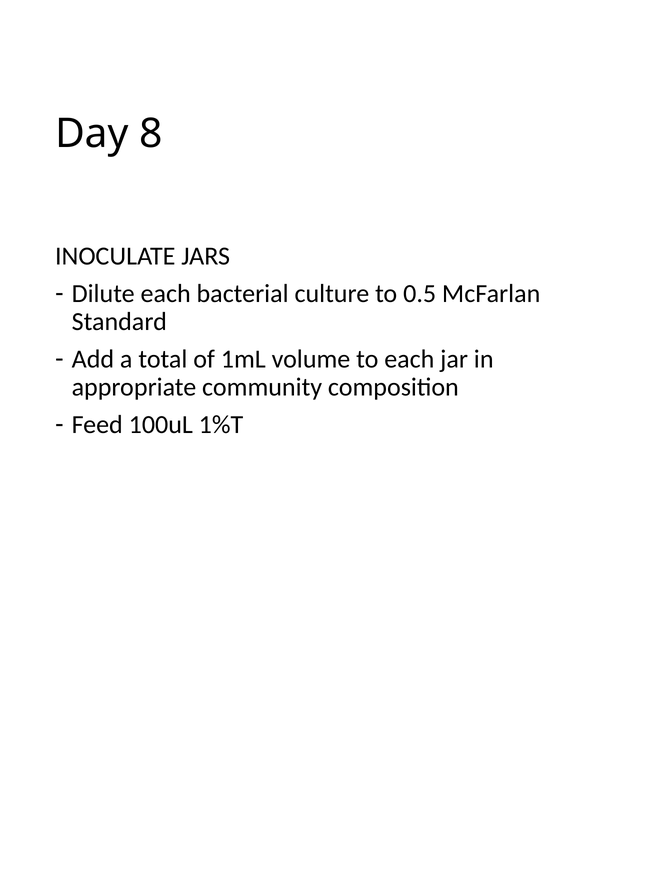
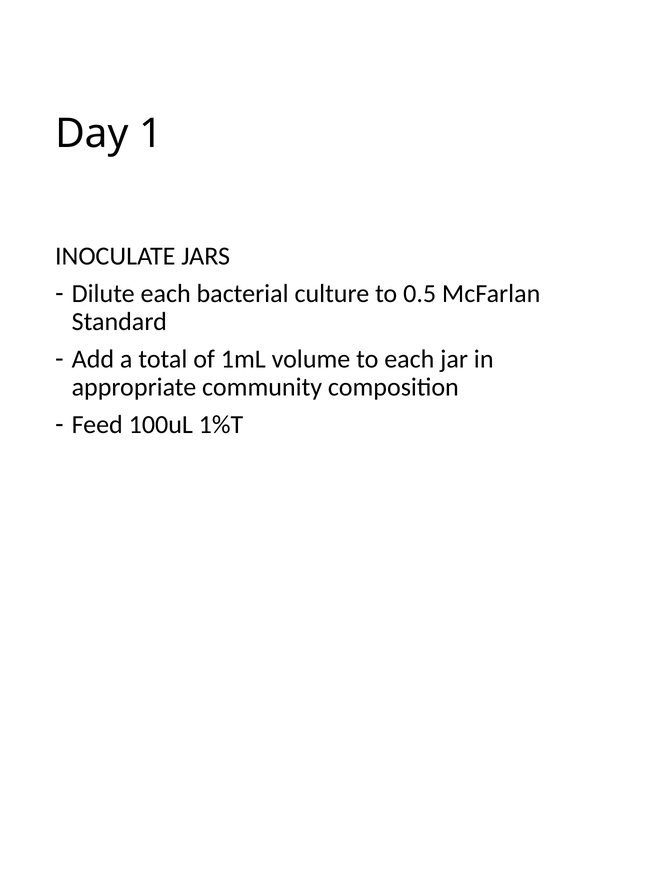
8: 8 -> 1 (151, 134)
